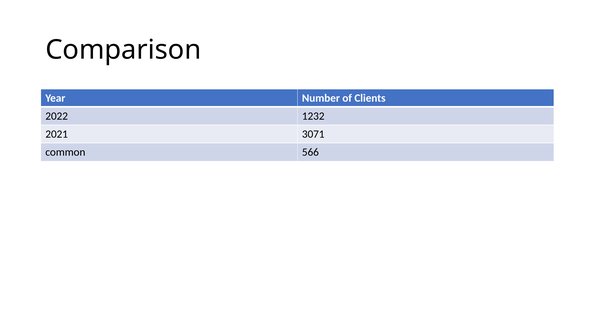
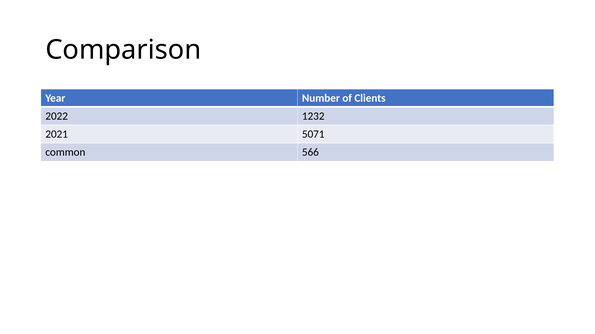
3071: 3071 -> 5071 (313, 134)
